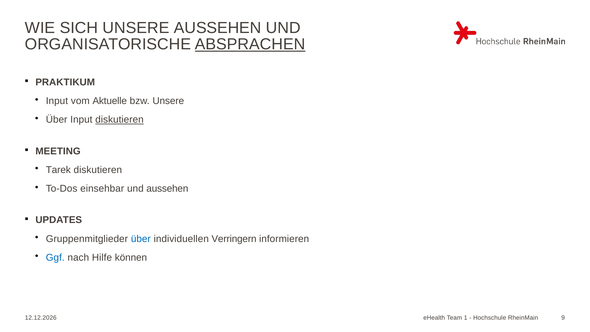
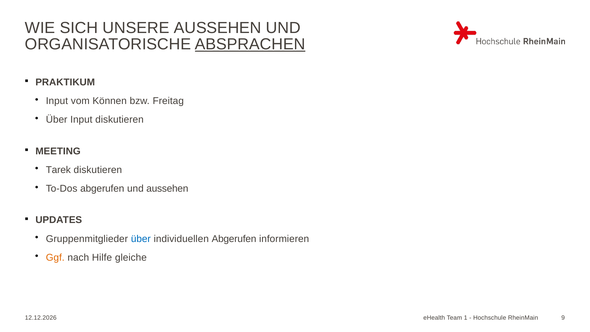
Aktuelle: Aktuelle -> Können (110, 101)
bzw Unsere: Unsere -> Freitag (168, 101)
diskutieren underline: present -> none (119, 120)
To-Dos einsehbar: einsehbar -> abgerufen (102, 189)
individuellen Verringern: Verringern -> Abgerufen (234, 239)
Ggf colour: blue -> orange (55, 257)
können: können -> gleiche (131, 257)
